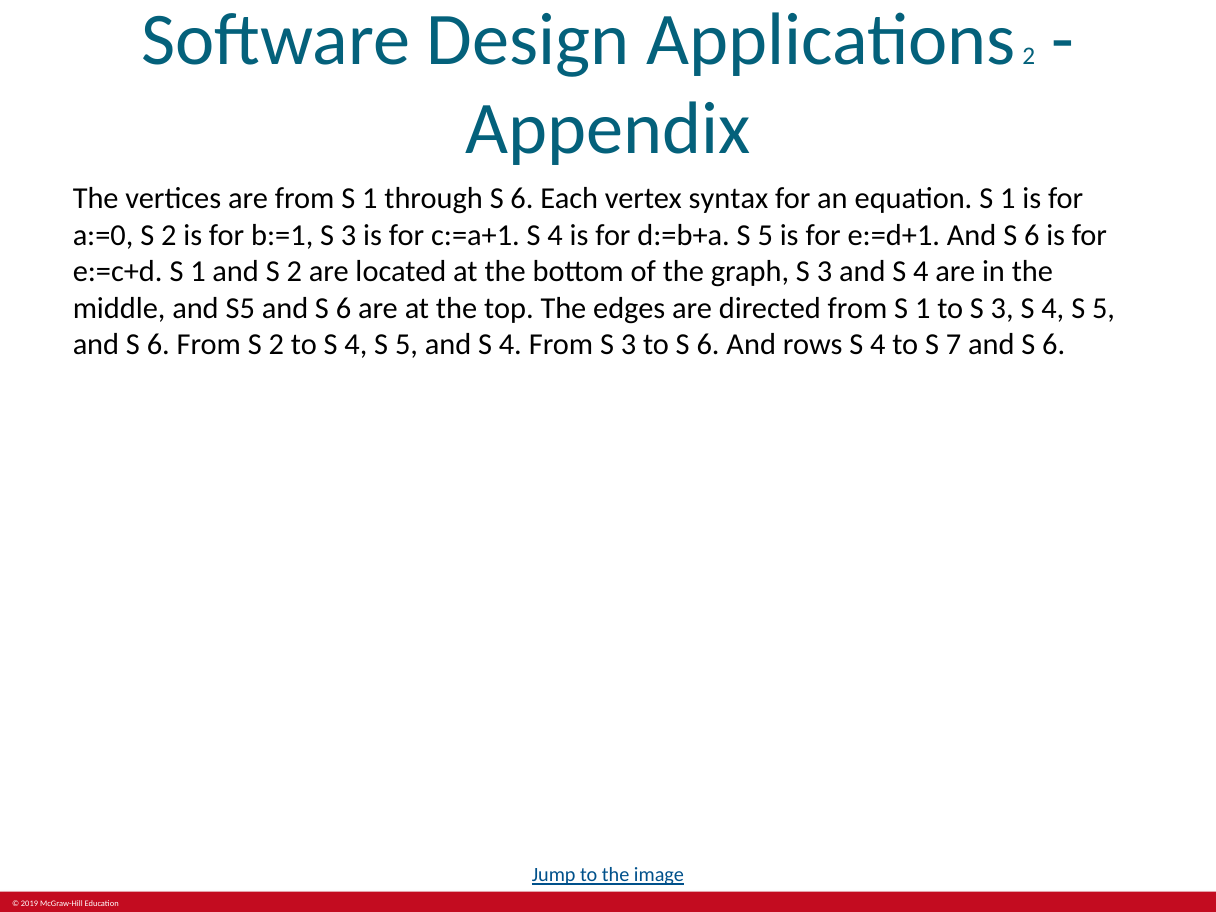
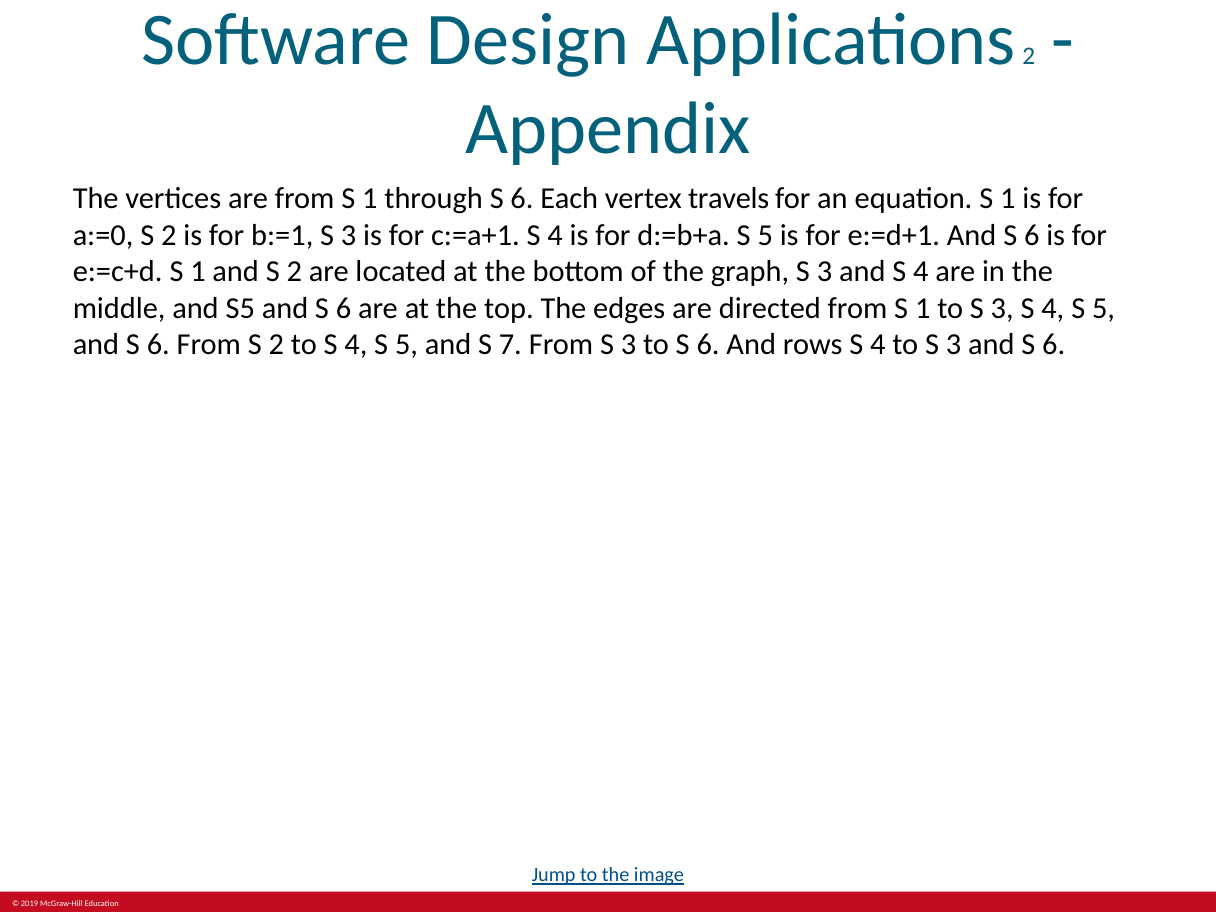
syntax: syntax -> travels (729, 199)
5 and S 4: 4 -> 7 (510, 345)
4 to S 7: 7 -> 3 (954, 345)
